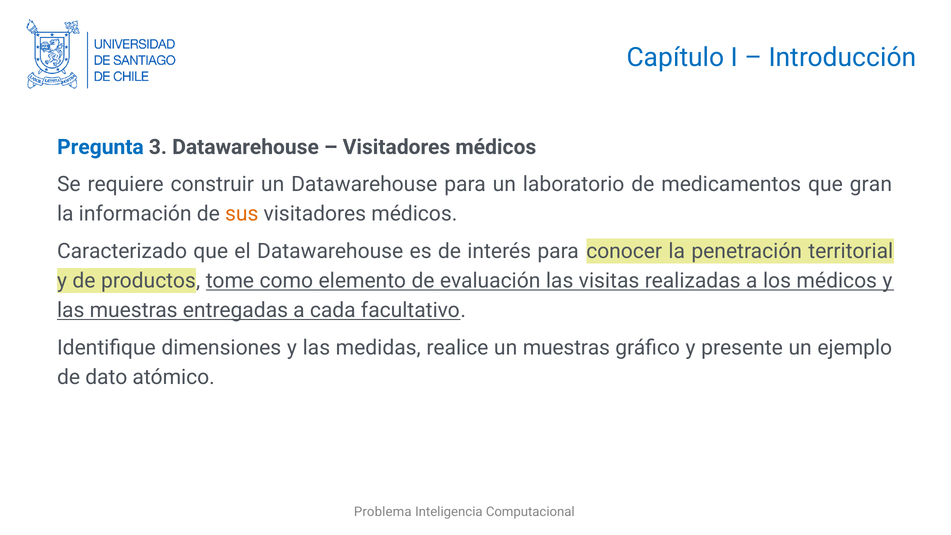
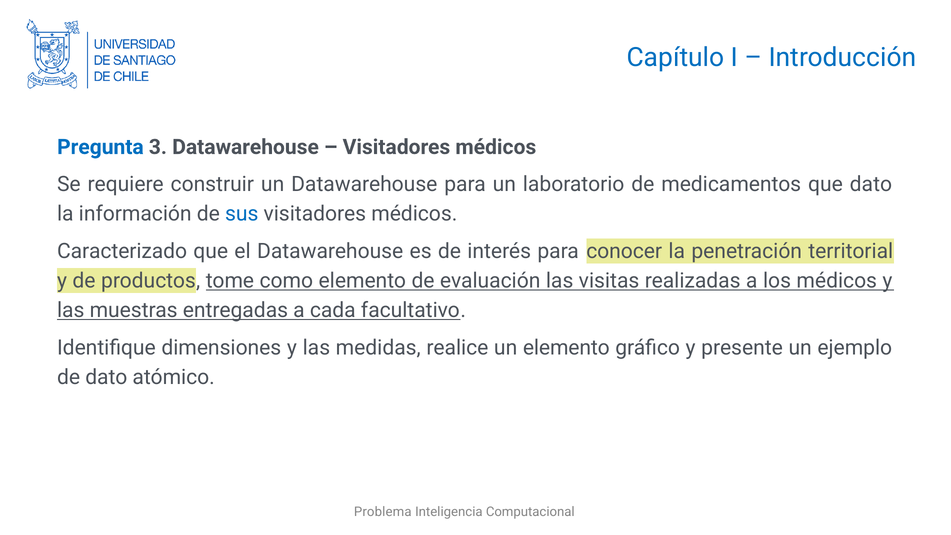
que gran: gran -> dato (871, 184)
sus colour: orange -> blue (242, 214)
un muestras: muestras -> elemento (566, 348)
